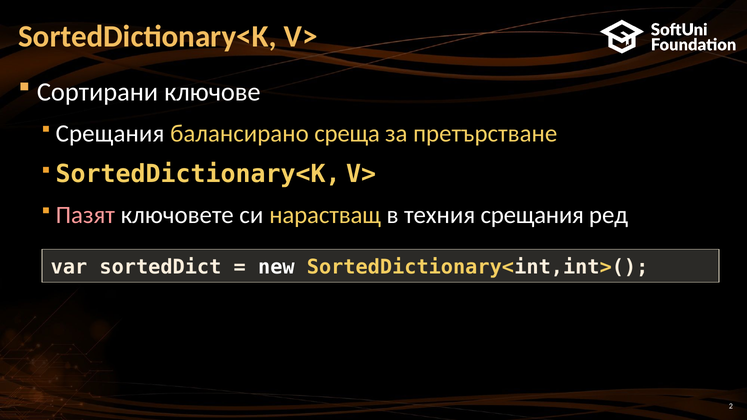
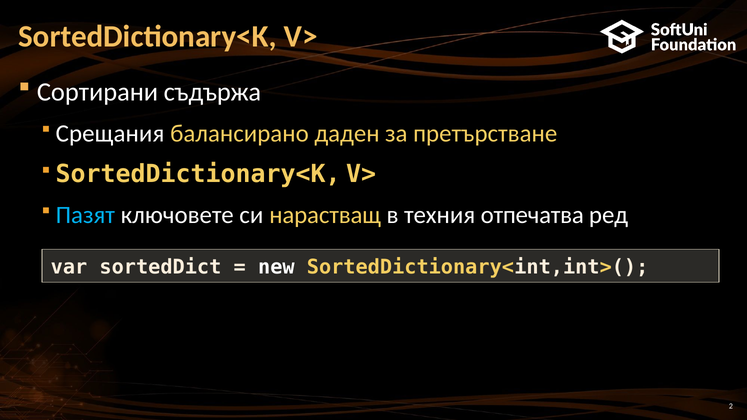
ключове: ключове -> съдържа (212, 92)
среща: среща -> даден (347, 134)
Пазят colour: pink -> light blue (85, 215)
техния срещания: срещания -> отпечатва (532, 215)
